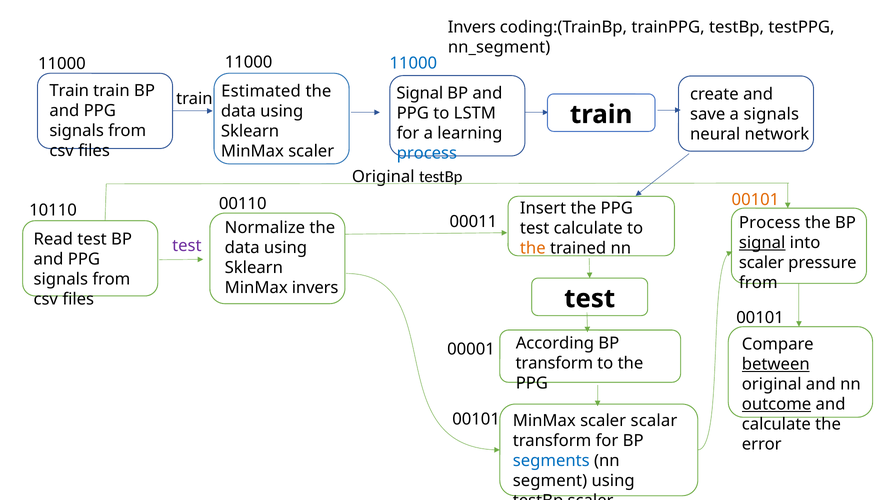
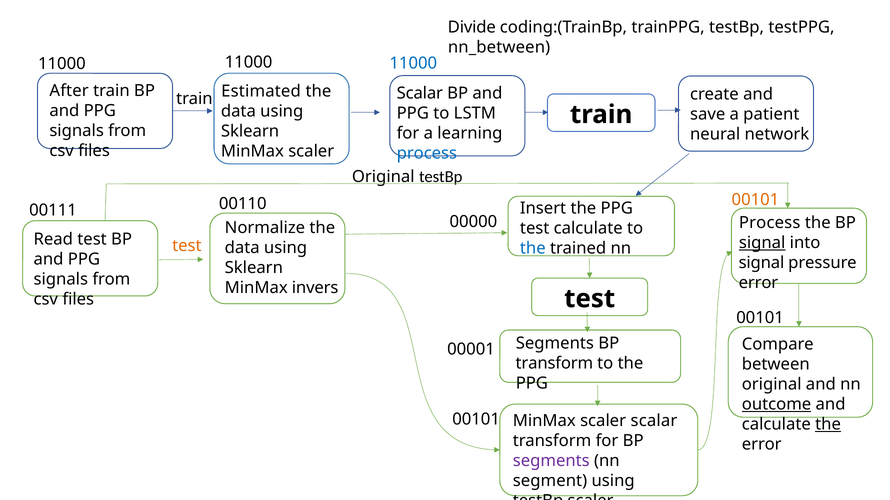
Invers: Invers -> Divide (472, 27)
nn_segment: nn_segment -> nn_between (499, 47)
Train: Train -> After (69, 91)
Signal: Signal -> Scalar (420, 93)
a signals: signals -> patient (771, 114)
10110: 10110 -> 00111 (53, 210)
00011: 00011 -> 00000 (473, 222)
test colour: purple -> orange (187, 246)
the colour: orange -> blue (533, 249)
scaler: scaler -> signal (762, 263)
from: from -> error (758, 283)
According: According -> Segments (555, 344)
between underline: present -> none (776, 365)
the underline: none -> present (828, 425)
segments colour: blue -> purple (551, 461)
